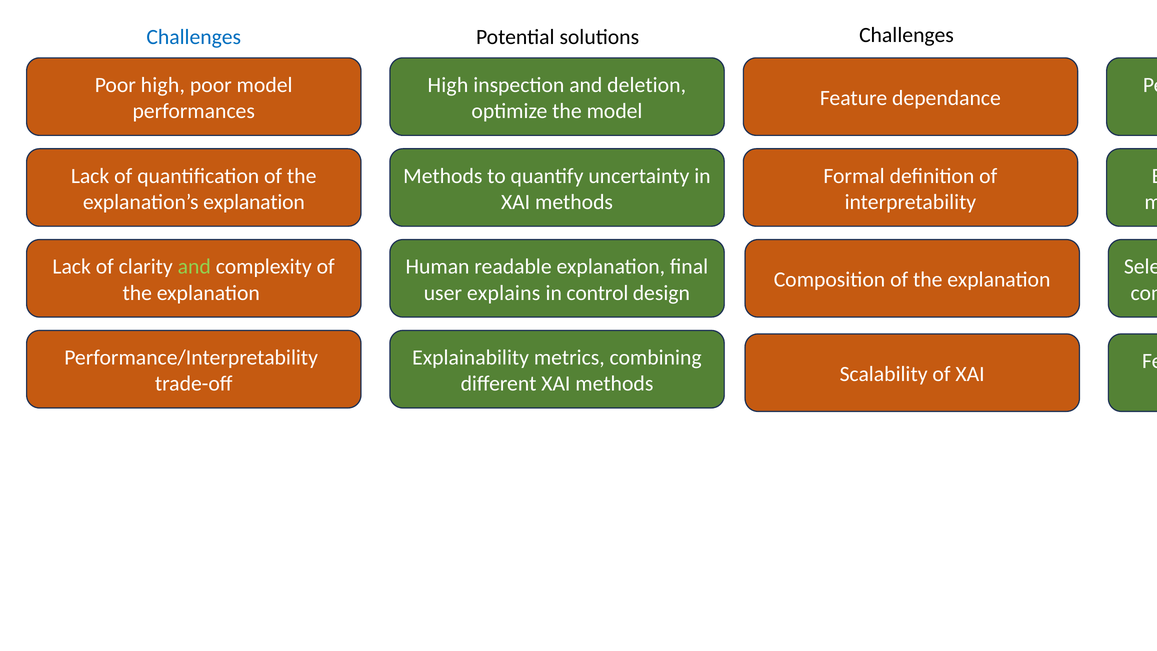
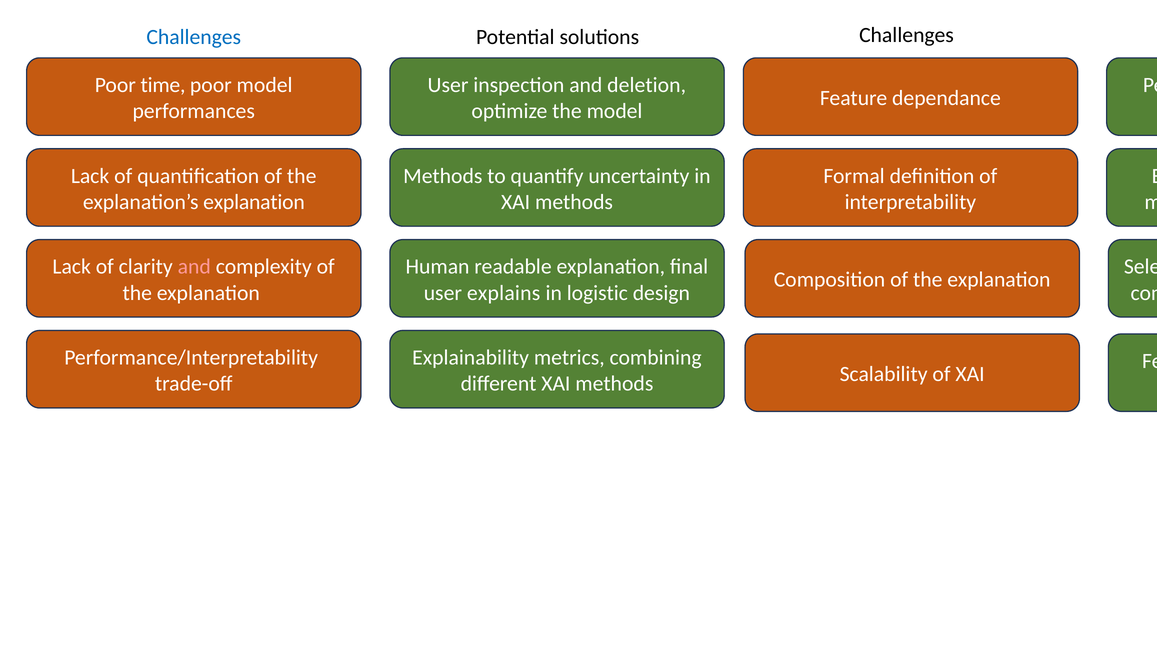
Poor high: high -> time (163, 85)
High: High -> User (448, 85)
and colour: light green -> pink (194, 267)
control: control -> logistic (597, 293)
